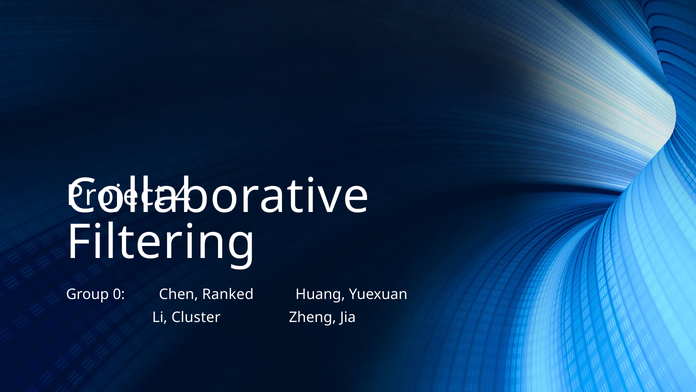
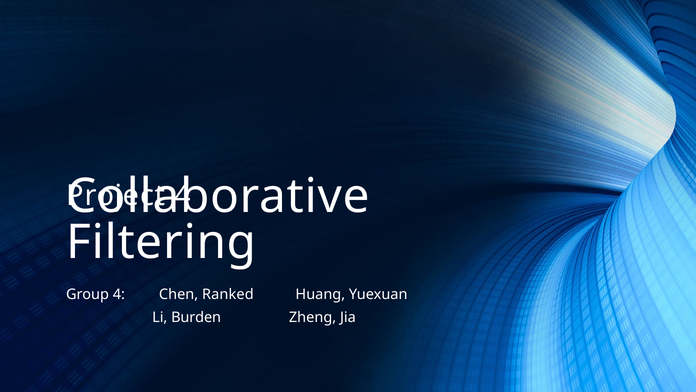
Group 0: 0 -> 4 (119, 294)
Cluster: Cluster -> Burden (196, 317)
